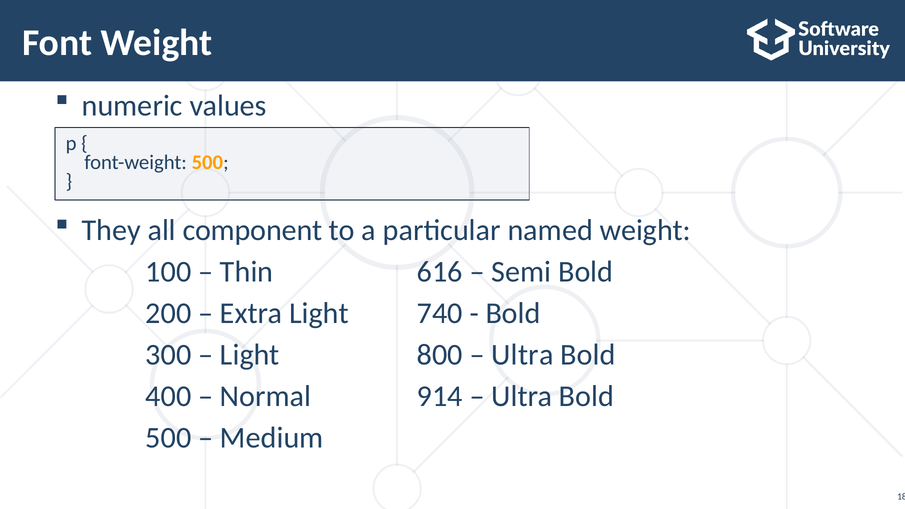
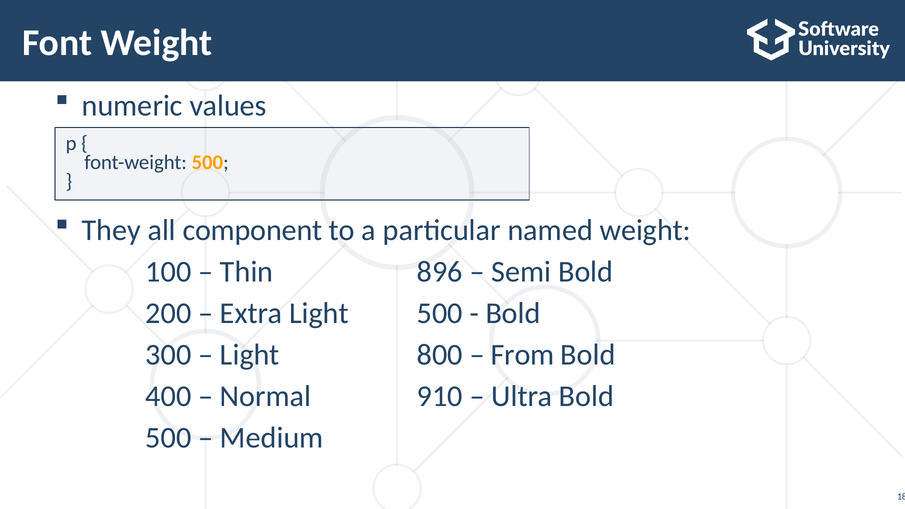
616: 616 -> 896 (440, 272)
Light 740: 740 -> 500 (440, 313)
Ultra: Ultra -> From (523, 355)
914: 914 -> 910 (440, 396)
